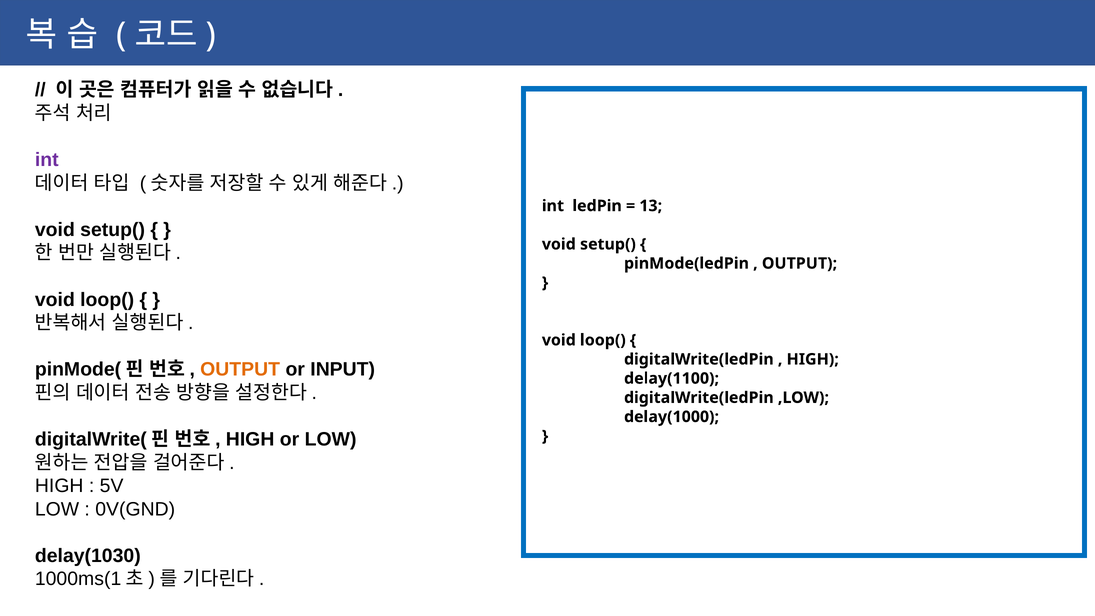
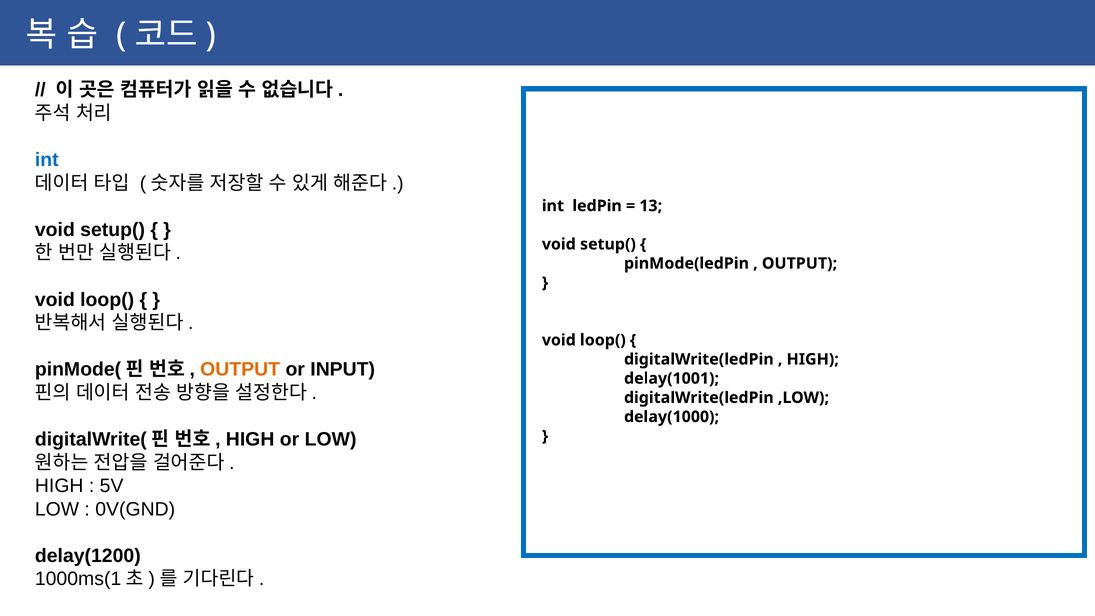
int colour: purple -> blue (47, 160)
delay(1100: delay(1100 -> delay(1001 (672, 378)
delay(1030: delay(1030 -> delay(1200 (88, 556)
